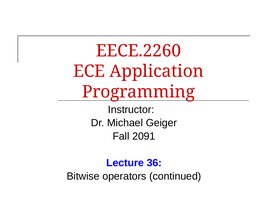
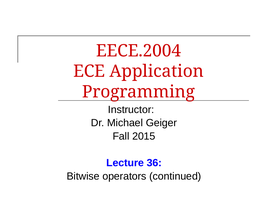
EECE.2260: EECE.2260 -> EECE.2004 (139, 51)
2091: 2091 -> 2015 (144, 136)
